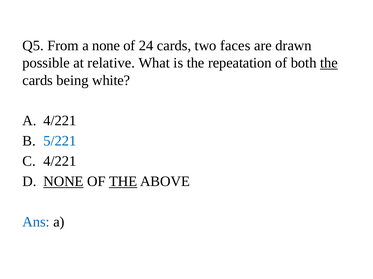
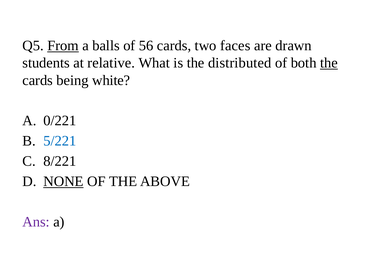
From underline: none -> present (63, 46)
a none: none -> balls (106, 46)
24: 24 -> 56 (146, 46)
possible: possible -> students (46, 63)
repeatation: repeatation -> distributed (240, 63)
A 4/221: 4/221 -> 0/221 (60, 121)
4/221: 4/221 -> 8/221 (60, 162)
THE underline: present -> none (123, 182)
Ans colour: blue -> purple (36, 222)
